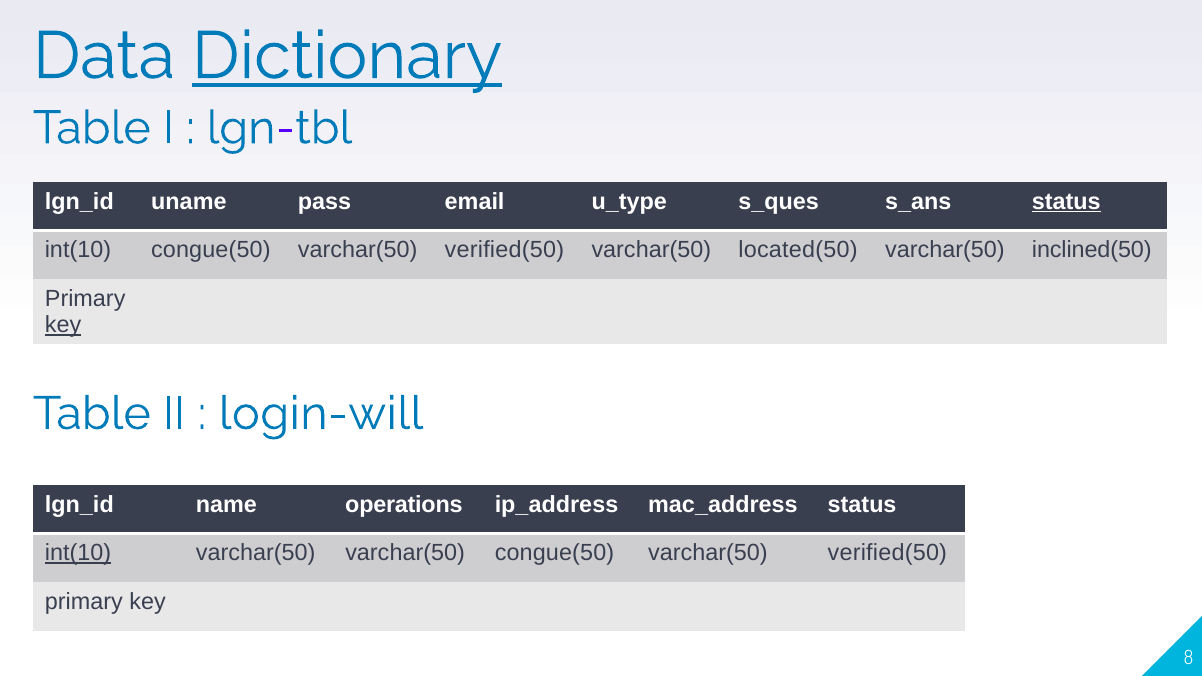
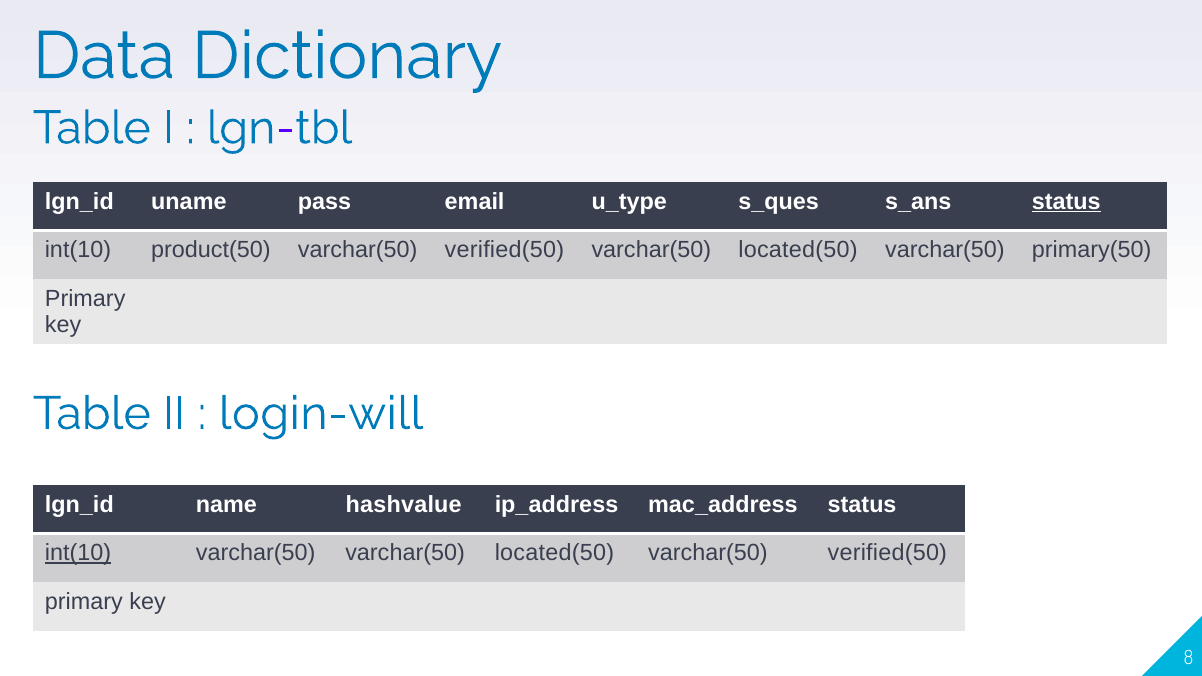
Dictionary underline: present -> none (347, 56)
int(10 congue(50: congue(50 -> product(50 (211, 250)
inclined(50: inclined(50 -> primary(50 (1092, 250)
key underline: present -> none (63, 325)
operations: operations -> hashvalue (404, 504)
varchar(50 varchar(50 congue(50: congue(50 -> located(50 (554, 553)
